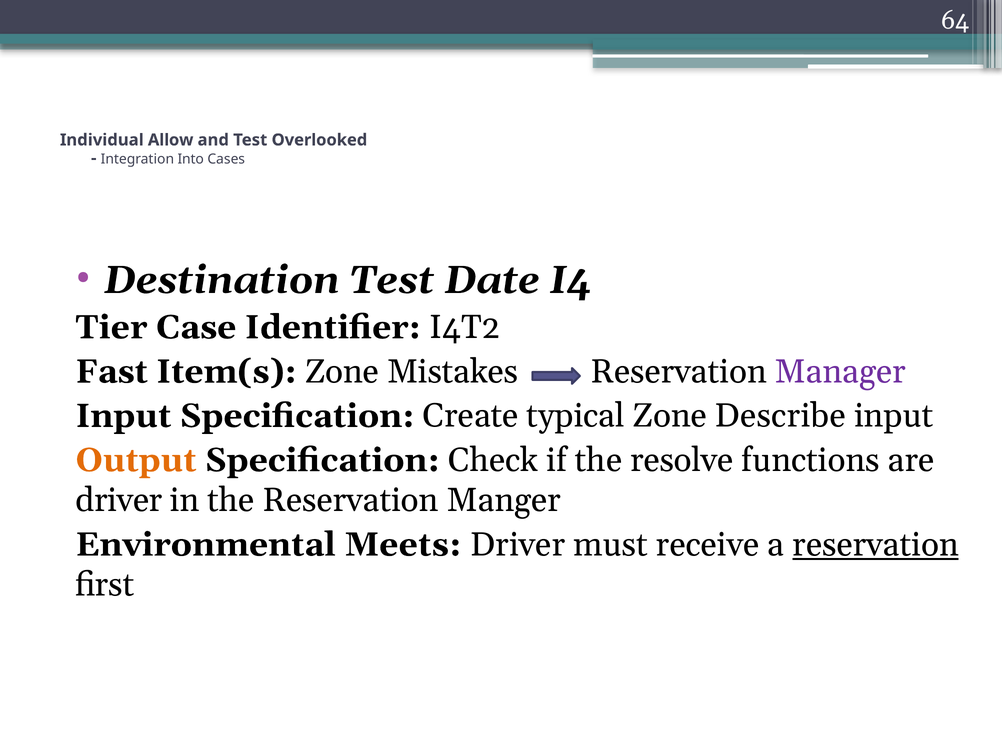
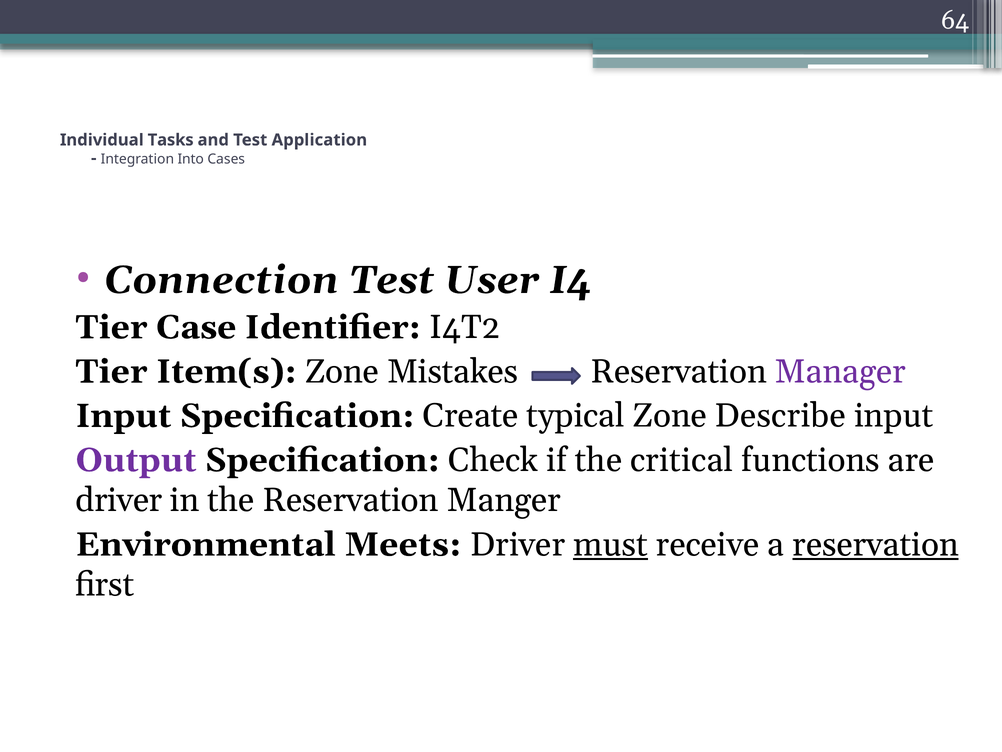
Allow: Allow -> Tasks (171, 140)
Overlooked: Overlooked -> Application (319, 140)
Destination: Destination -> Connection (221, 280)
Date: Date -> User (492, 280)
Fast: Fast -> Tier (111, 371)
Output colour: orange -> purple (136, 460)
resolve: resolve -> critical (682, 460)
must underline: none -> present (611, 544)
